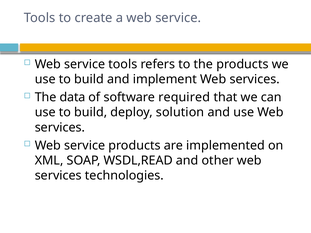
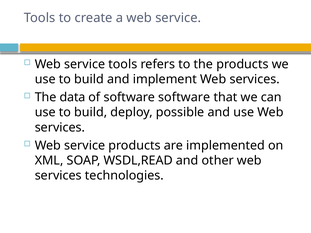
software required: required -> software (184, 97)
solution: solution -> possible (180, 112)
